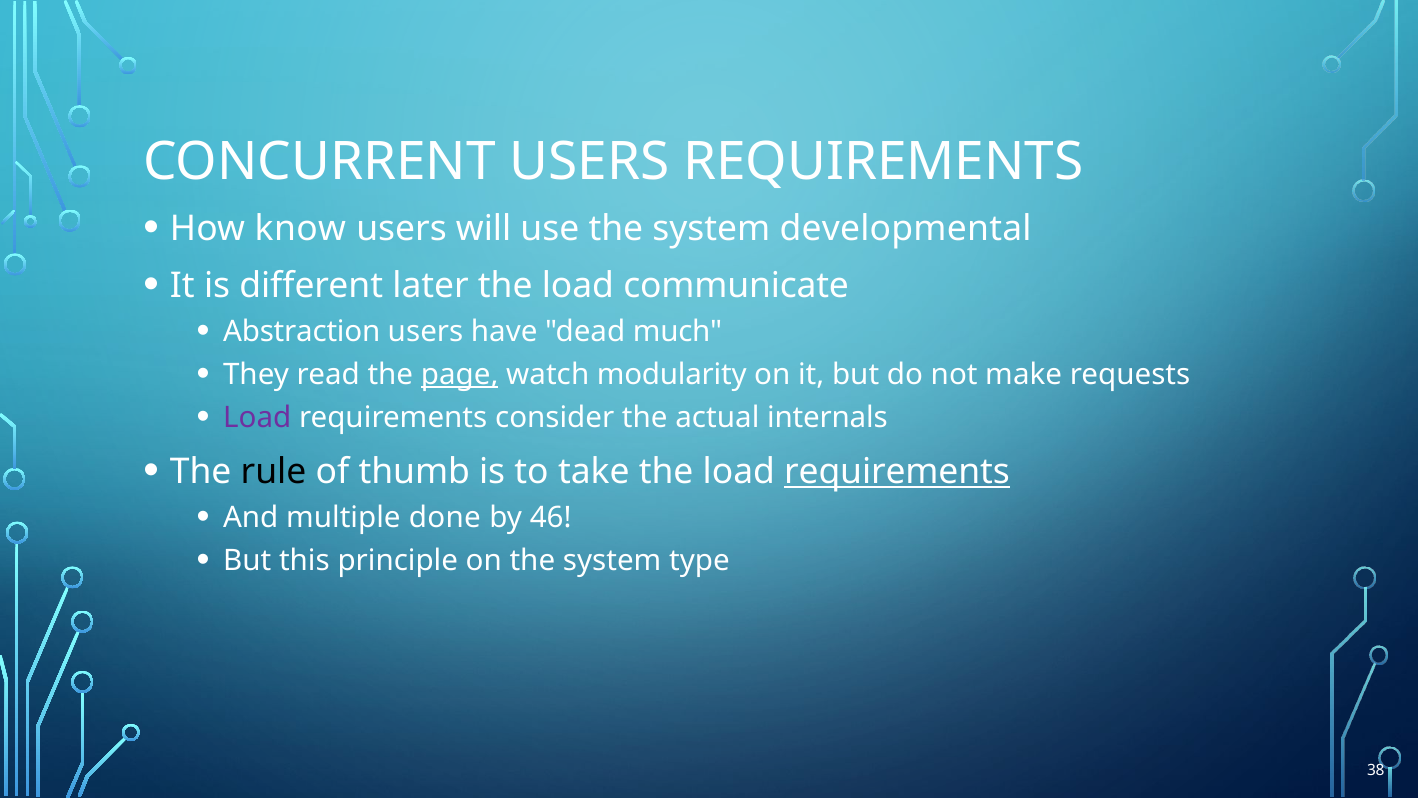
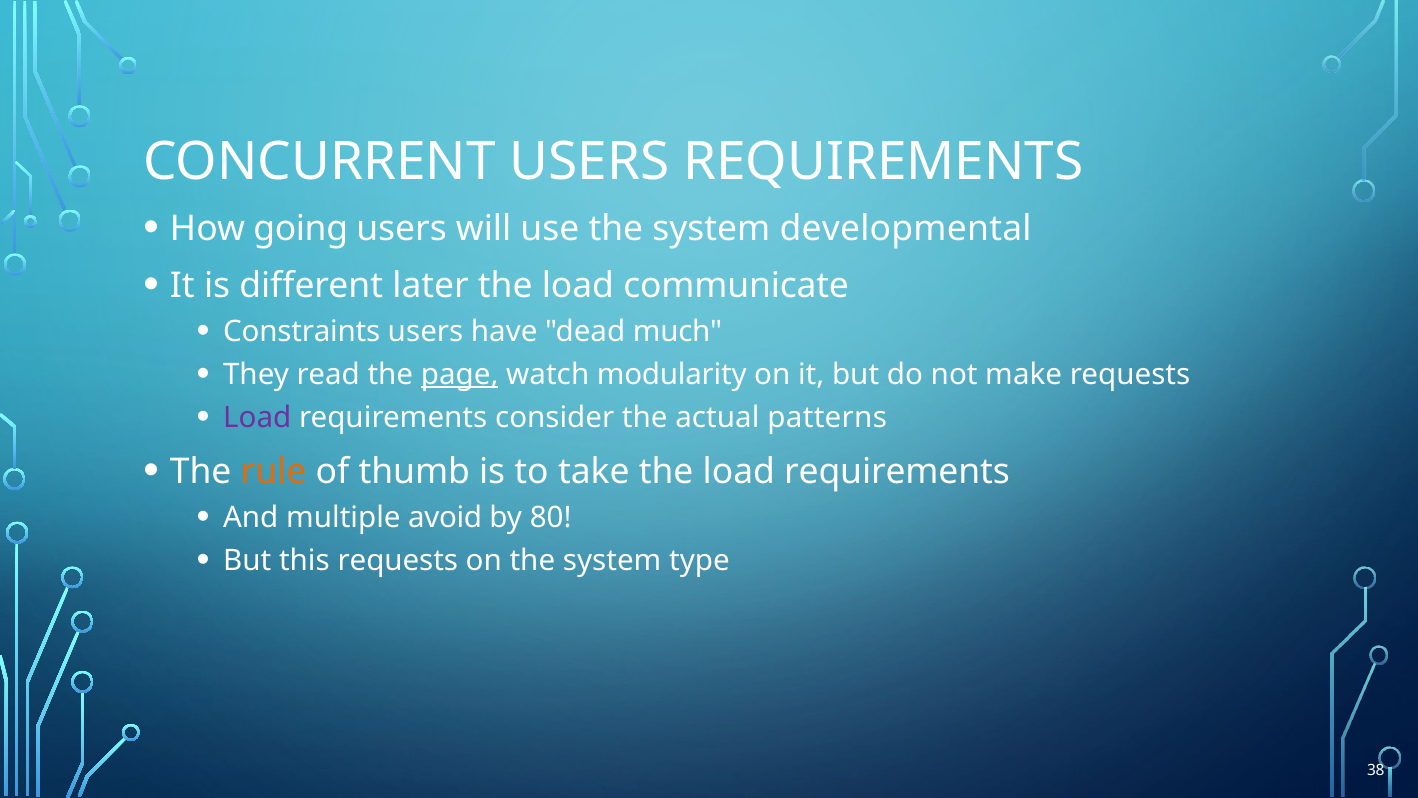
know: know -> going (301, 228)
Abstraction: Abstraction -> Constraints (302, 332)
internals: internals -> patterns (827, 417)
rule colour: black -> orange (274, 472)
requirements underline: present -> none (897, 472)
done: done -> avoid (445, 518)
46: 46 -> 80 (551, 518)
this principle: principle -> requests (398, 560)
